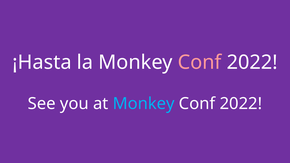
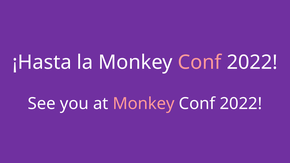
Monkey colour: light blue -> pink (144, 104)
